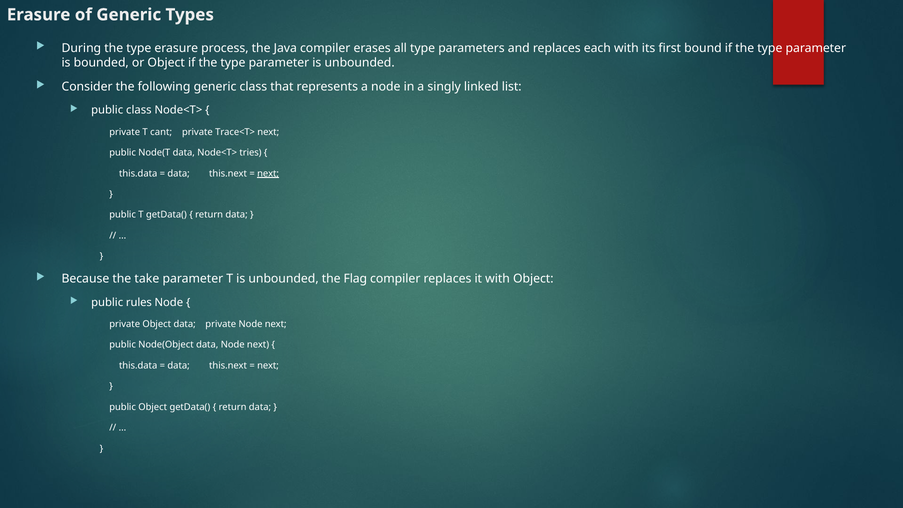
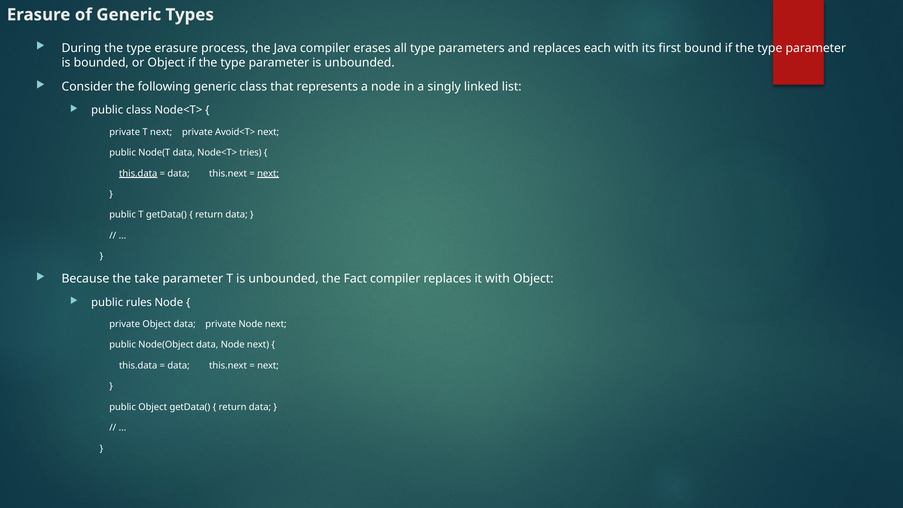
T cant: cant -> next (161, 132)
Trace<T>: Trace<T> -> Avoid<T> (235, 132)
this.data underline: none -> present (138, 173)
Flag: Flag -> Fact (355, 279)
